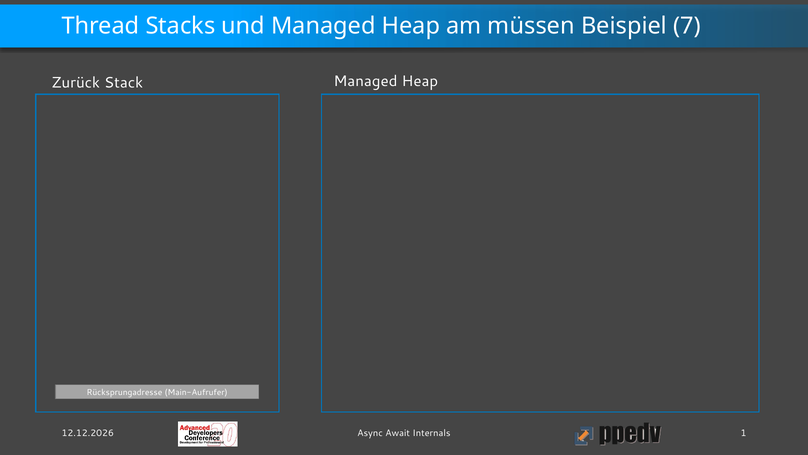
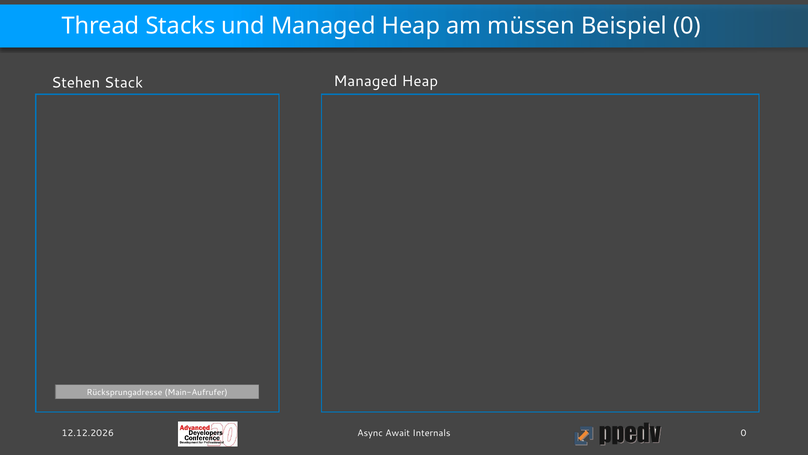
Beispiel 7: 7 -> 0 (687, 26)
Zurück: Zurück -> Stehen (76, 83)
Internals 1: 1 -> 0 (743, 433)
